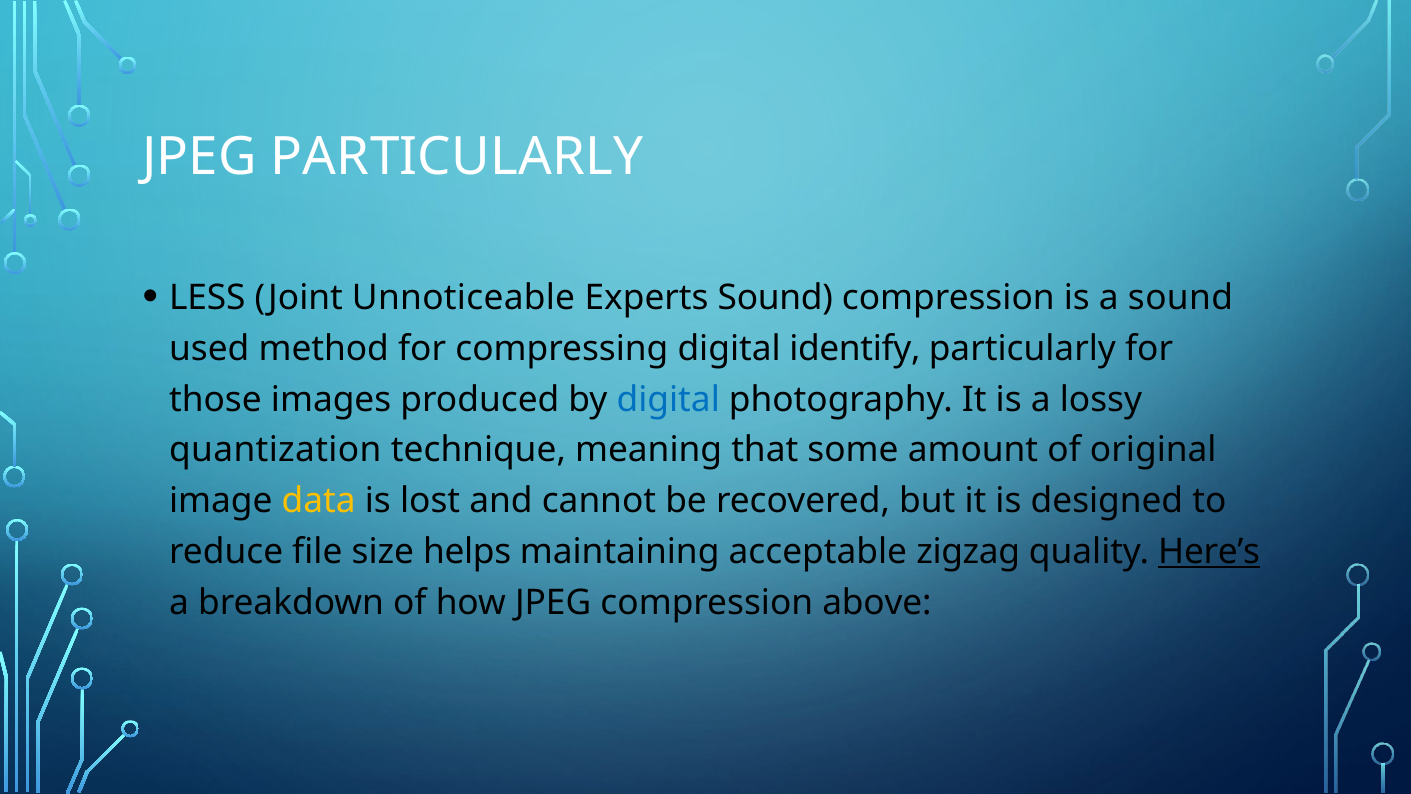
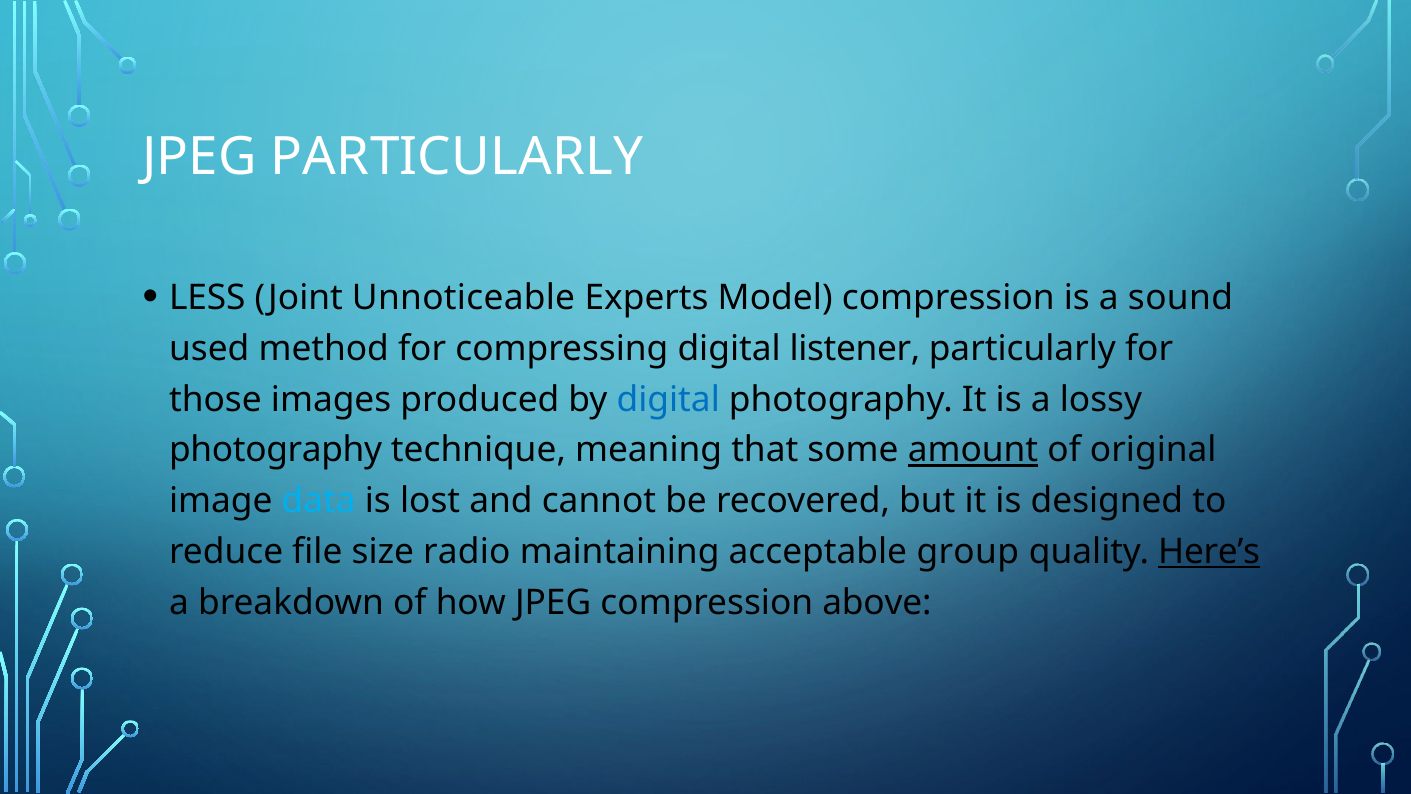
Experts Sound: Sound -> Model (775, 298)
identify: identify -> listener (855, 349)
quantization: quantization -> photography (276, 450)
amount underline: none -> present (973, 450)
data colour: yellow -> light blue (319, 501)
helps: helps -> radio (467, 552)
zigzag: zigzag -> group (968, 552)
